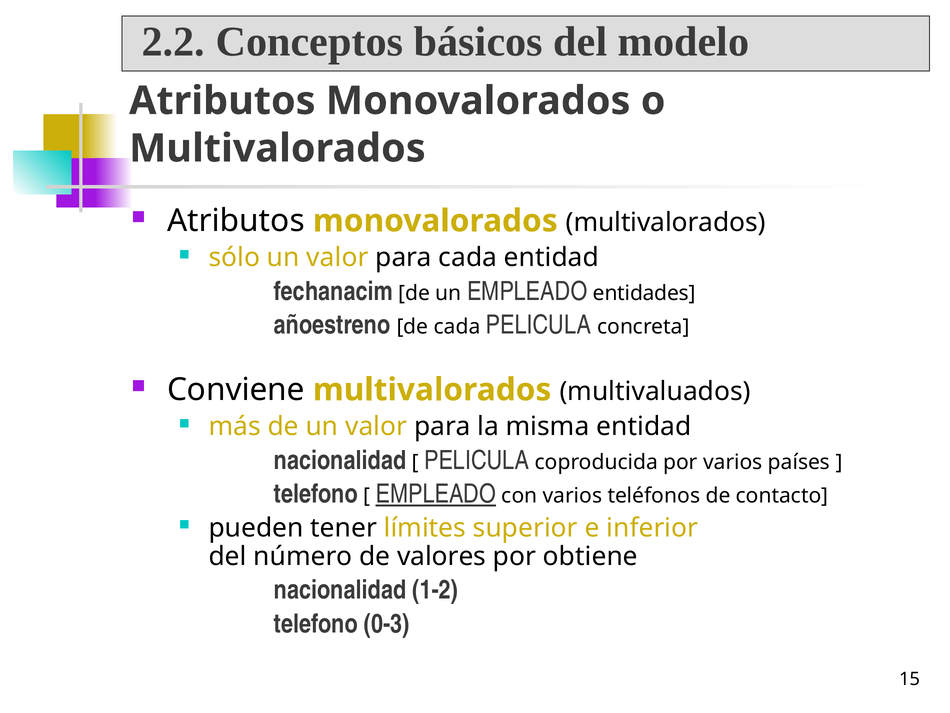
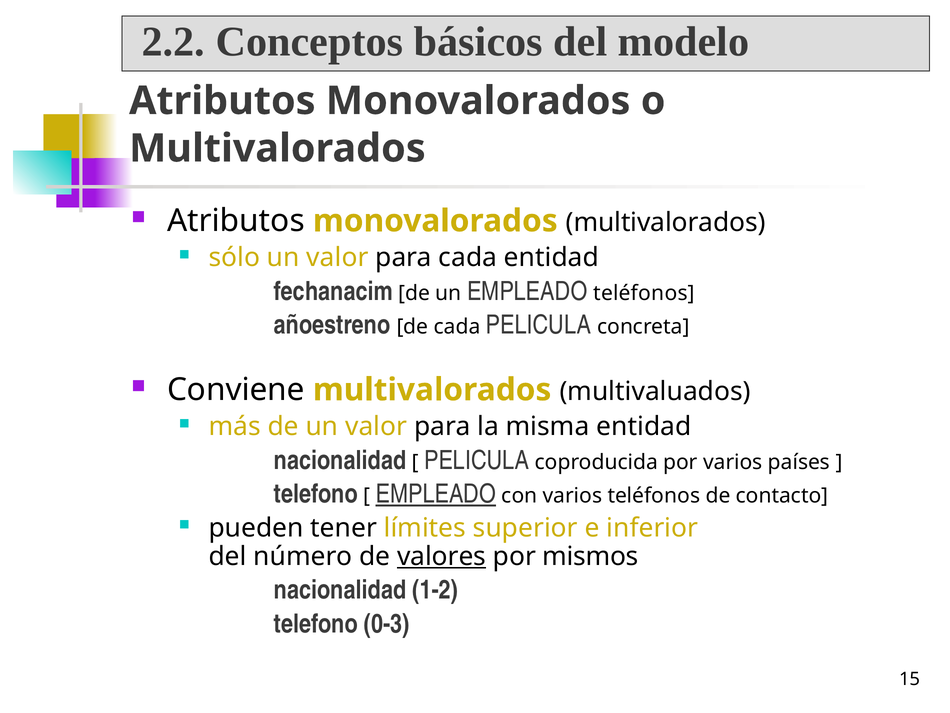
EMPLEADO entidades: entidades -> teléfonos (644, 293)
valores underline: none -> present (442, 556)
obtiene: obtiene -> mismos (591, 556)
